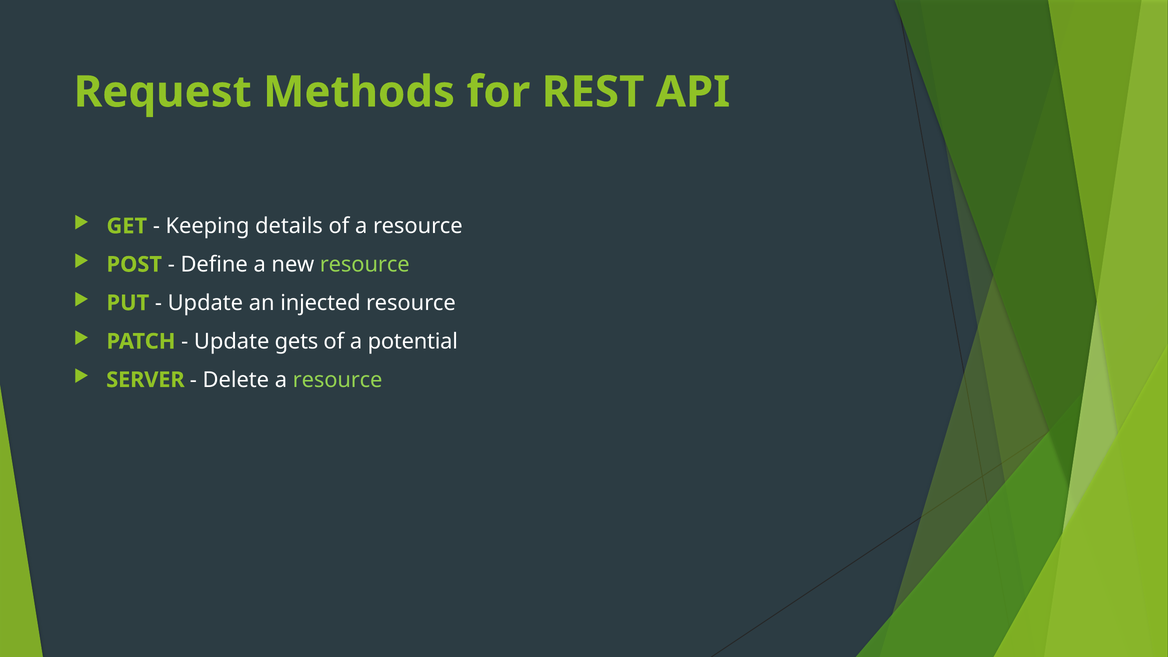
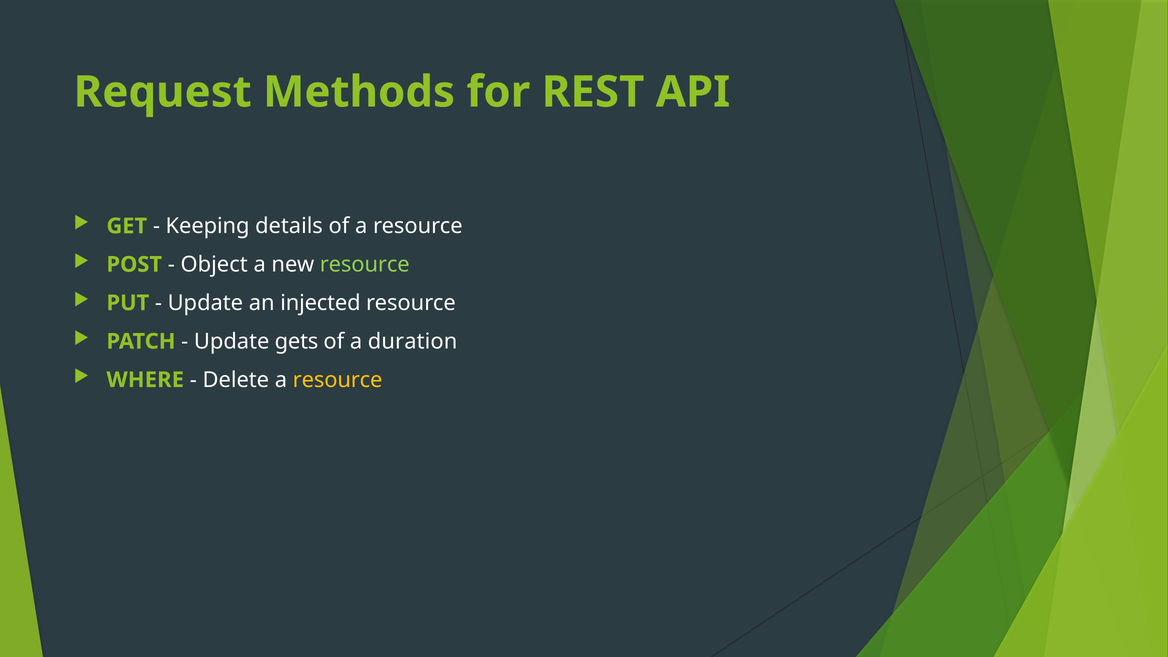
Define: Define -> Object (214, 265)
potential: potential -> duration (413, 341)
SERVER: SERVER -> WHERE (145, 380)
resource colour: light green -> yellow (338, 380)
